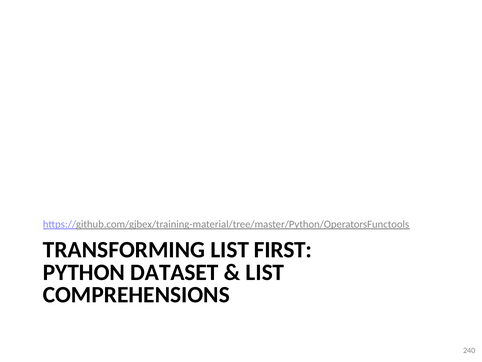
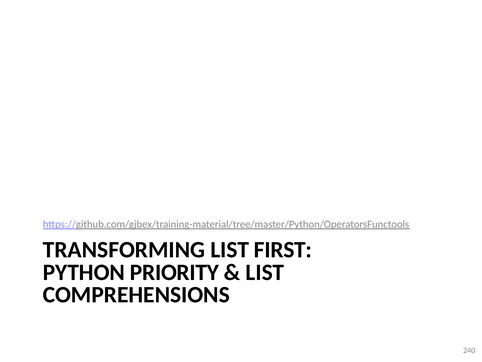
DATASET: DATASET -> PRIORITY (175, 272)
